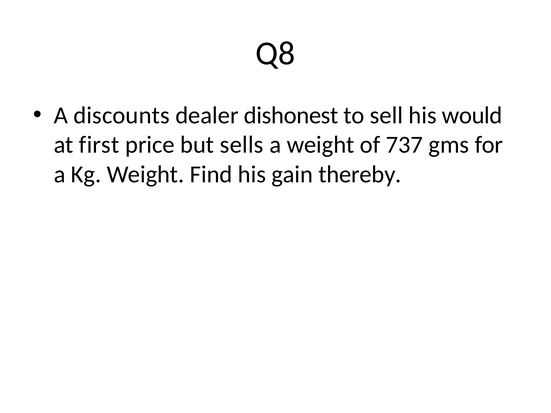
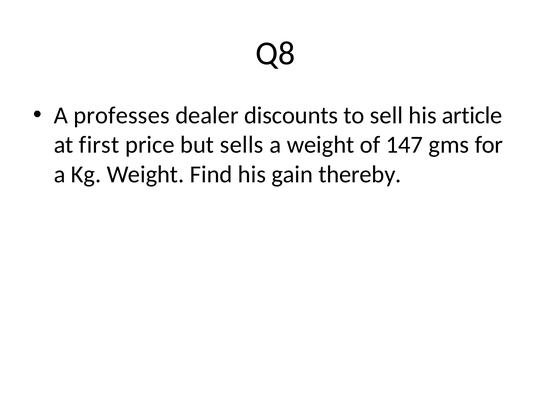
discounts: discounts -> professes (122, 116)
dishonest: dishonest -> discounts (291, 116)
would: would -> article (472, 116)
737: 737 -> 147 (404, 145)
